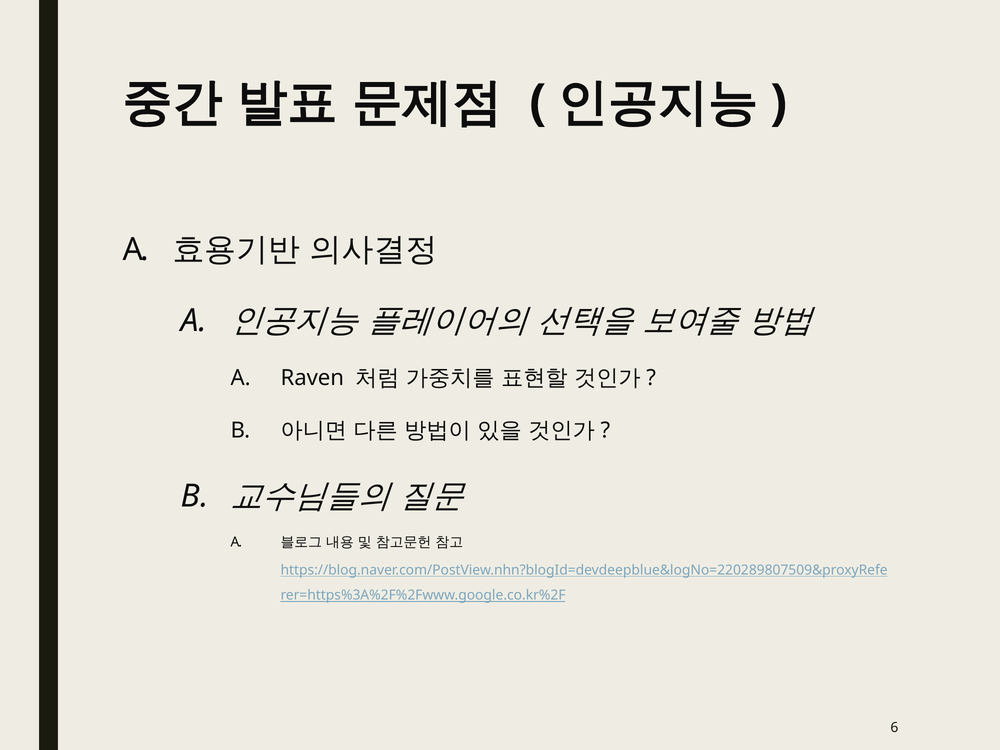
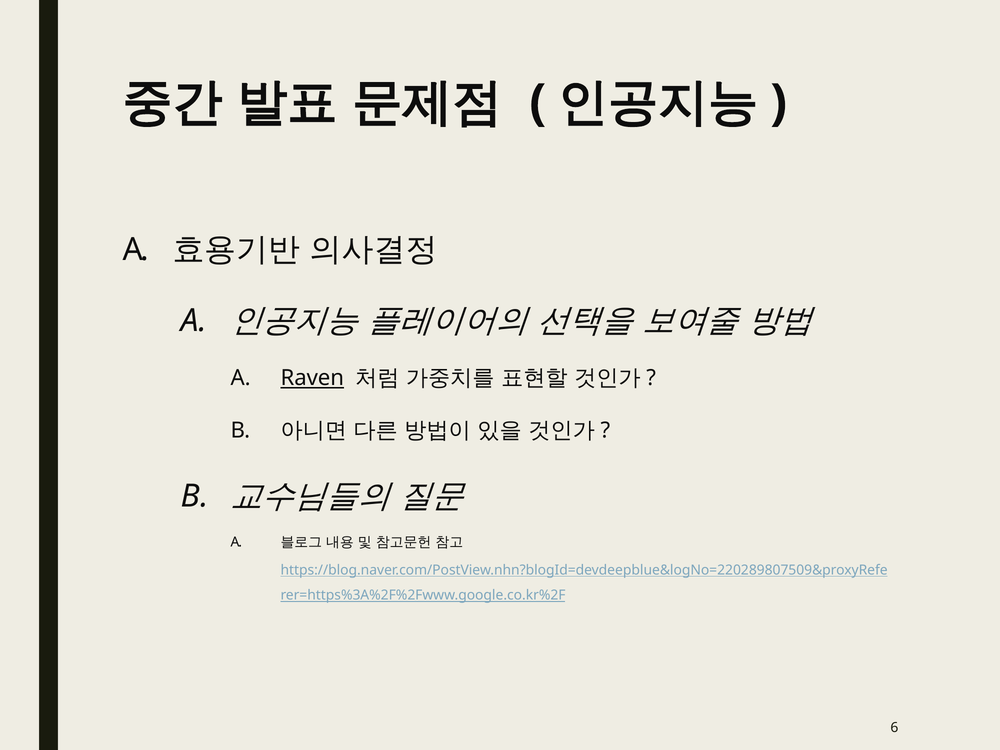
Raven underline: none -> present (312, 378)
